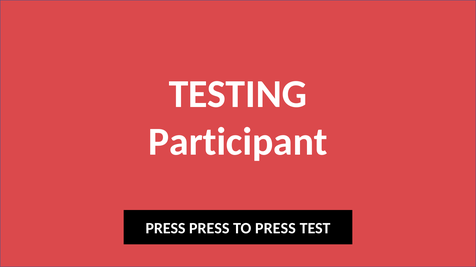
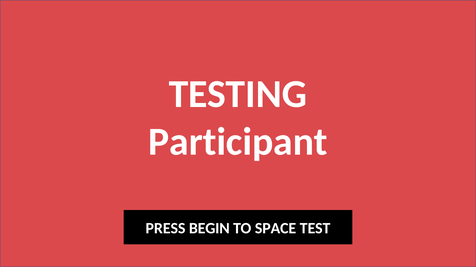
PRESS PRESS: PRESS -> BEGIN (209, 229)
TO PRESS: PRESS -> SPACE (276, 229)
